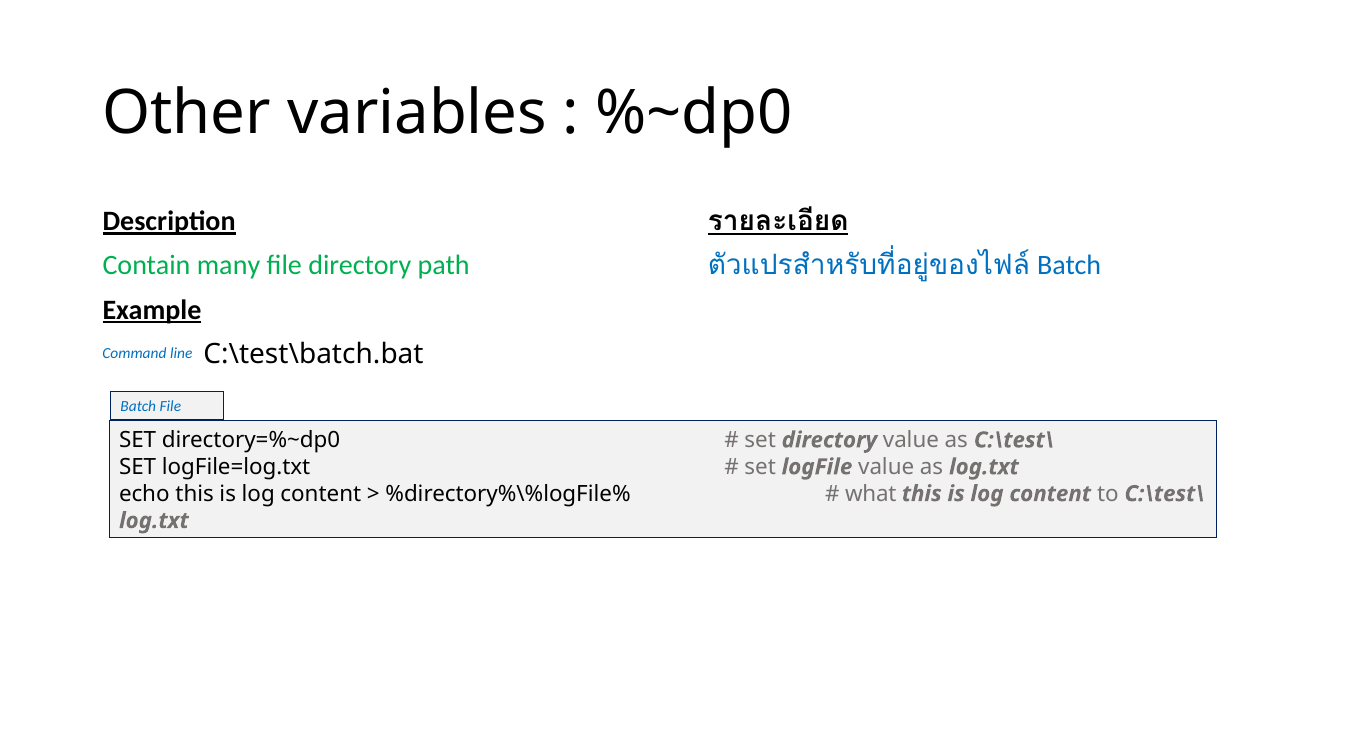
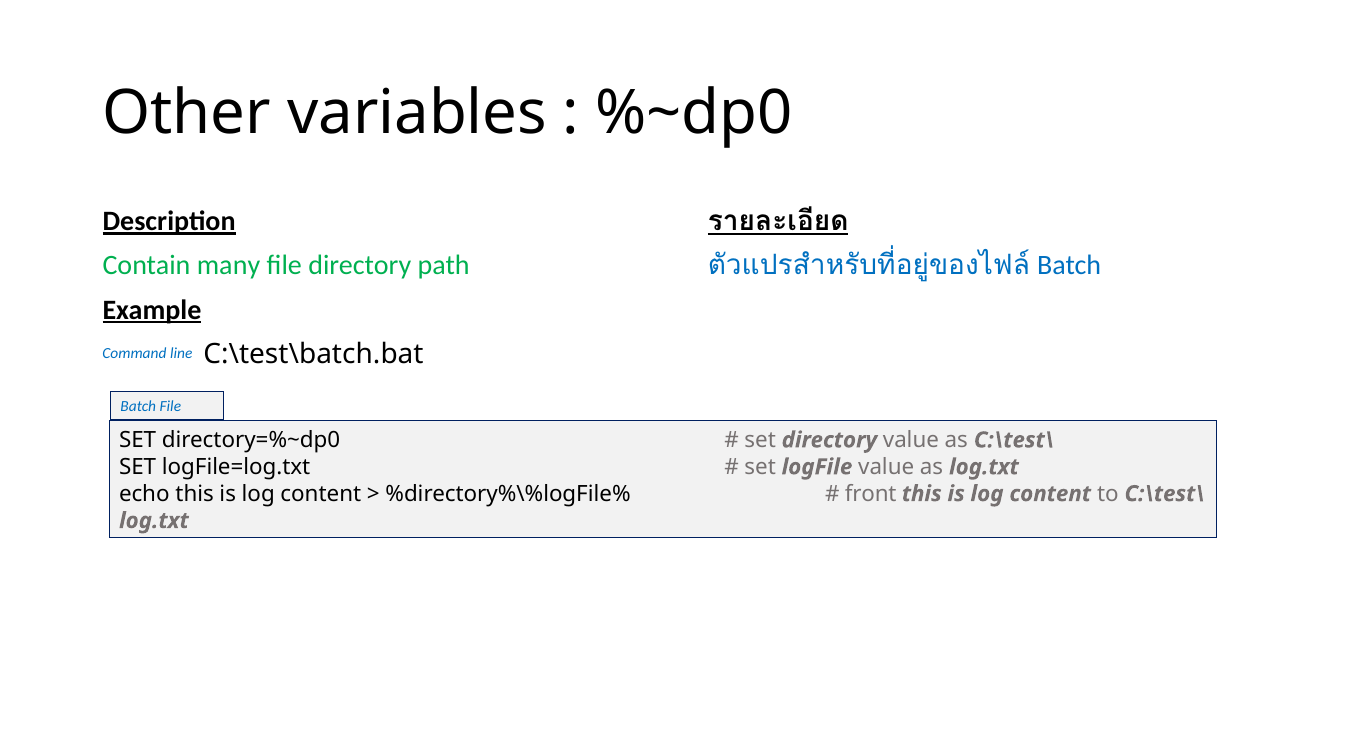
what: what -> front (871, 494)
